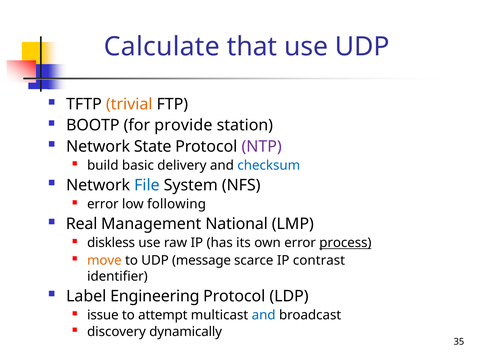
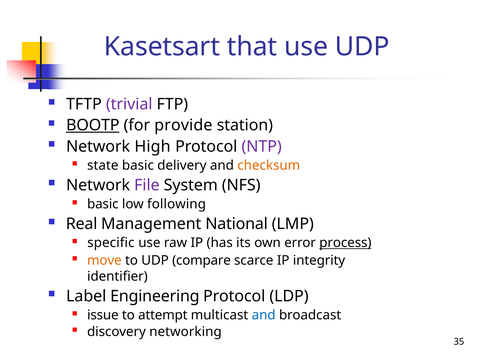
Calculate: Calculate -> Kasetsart (162, 47)
trivial colour: orange -> purple (129, 104)
BOOTP underline: none -> present (93, 125)
State: State -> High (153, 146)
build: build -> state (103, 165)
checksum colour: blue -> orange (269, 165)
File colour: blue -> purple (147, 185)
error: error -> basic (103, 204)
diskless: diskless -> specific (111, 242)
message: message -> compare (202, 260)
contrast: contrast -> integrity (319, 260)
dynamically: dynamically -> networking (186, 331)
